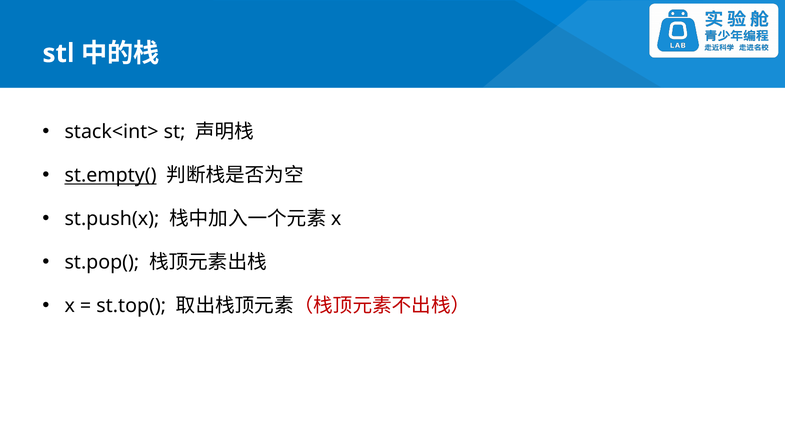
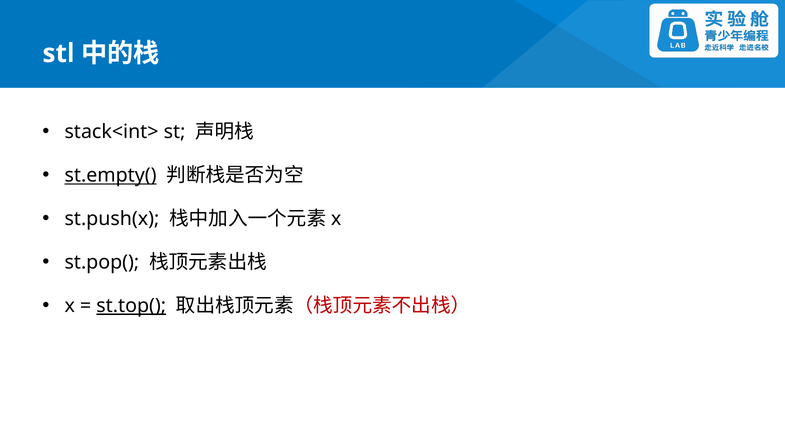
st.top( underline: none -> present (131, 306)
